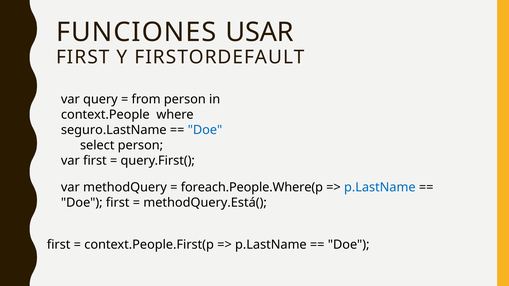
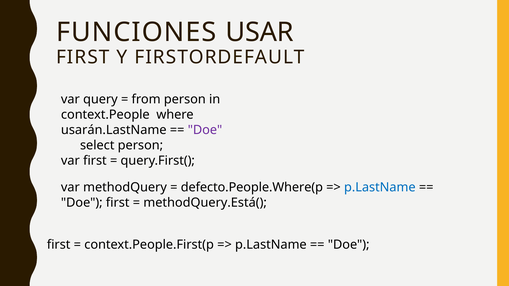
seguro.LastName: seguro.LastName -> usarán.LastName (114, 130)
Doe colour: blue -> purple (205, 130)
foreach.People.Where(p: foreach.People.Where(p -> defecto.People.Where(p (252, 188)
